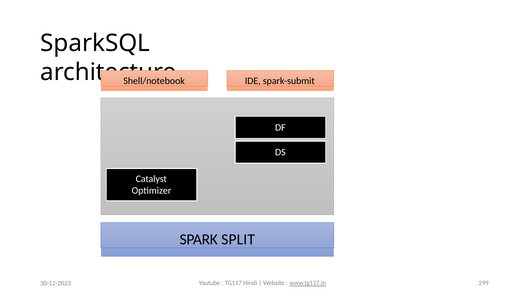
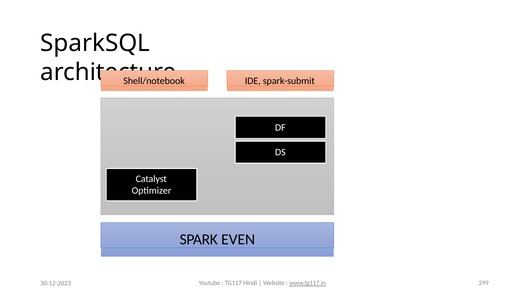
SPLIT: SPLIT -> EVEN (238, 240)
